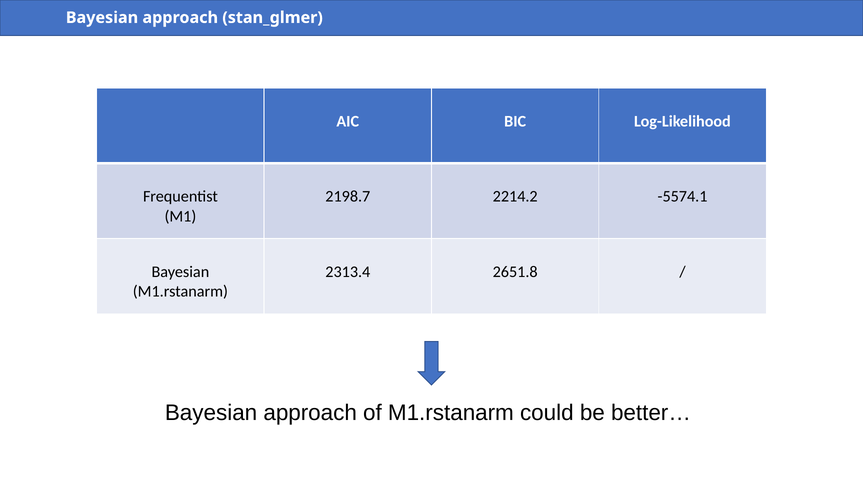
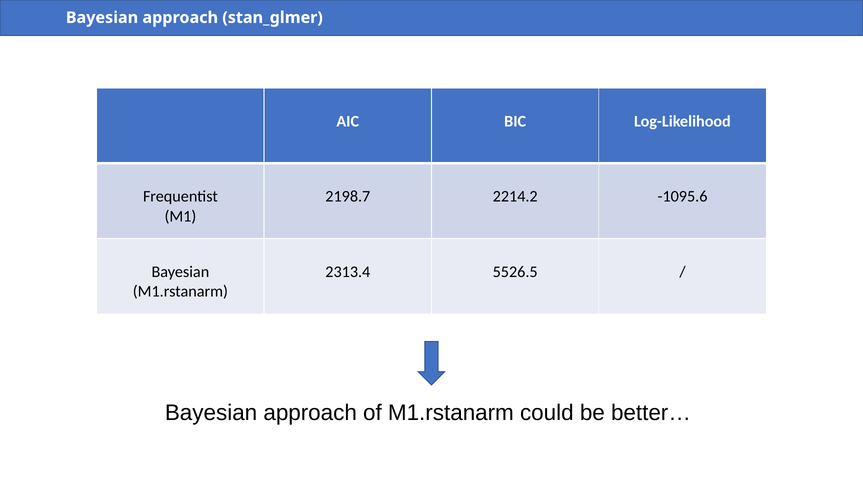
-5574.1: -5574.1 -> -1095.6 (683, 196)
2651.8: 2651.8 -> 5526.5 (515, 271)
